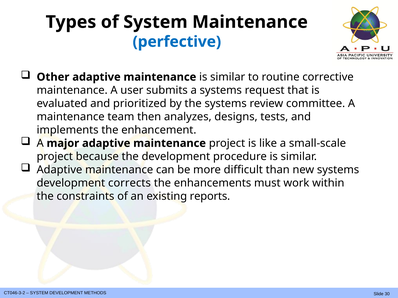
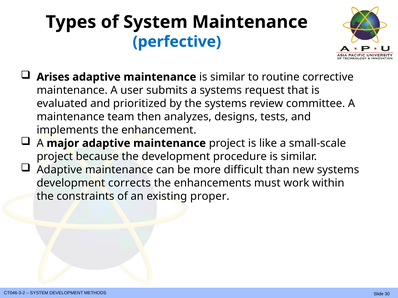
Other: Other -> Arises (53, 77)
reports: reports -> proper (210, 197)
